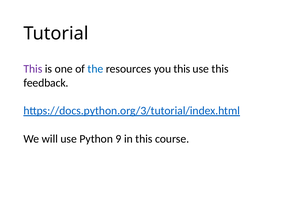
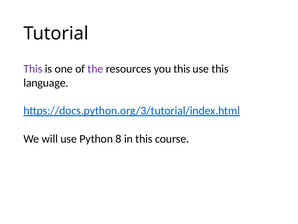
the colour: blue -> purple (95, 69)
feedback: feedback -> language (46, 83)
9: 9 -> 8 (118, 139)
